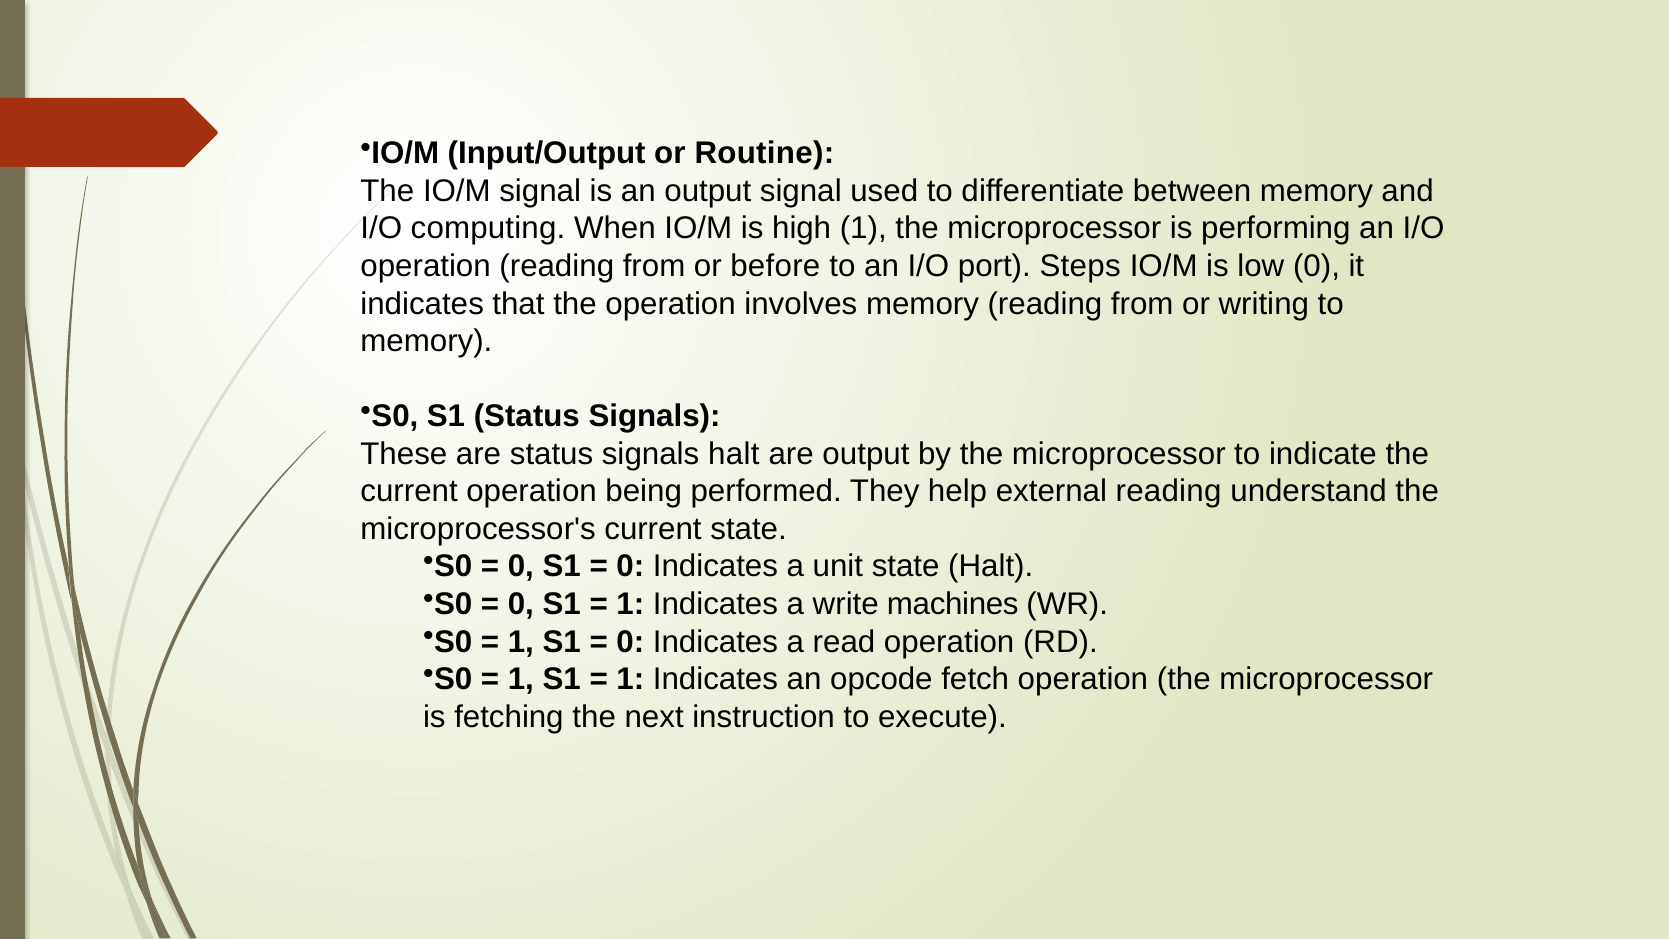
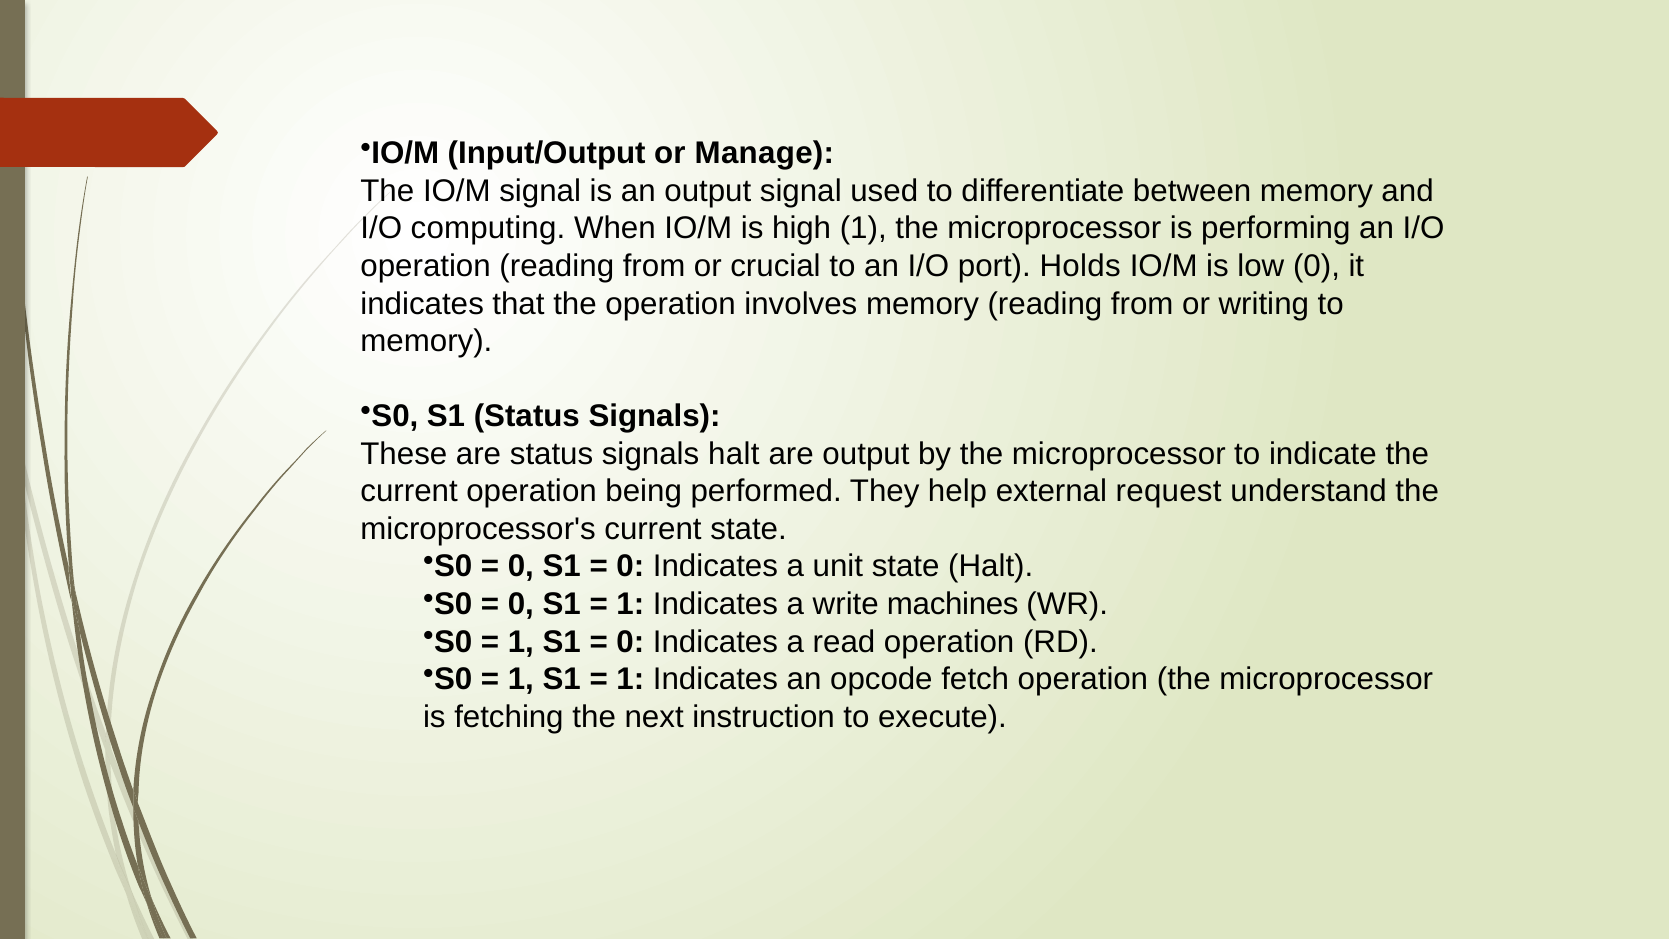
Routine: Routine -> Manage (764, 153)
before: before -> crucial (775, 266)
Steps: Steps -> Holds (1080, 266)
external reading: reading -> request (1169, 491)
